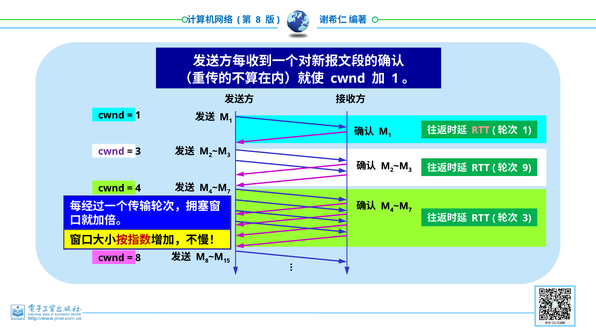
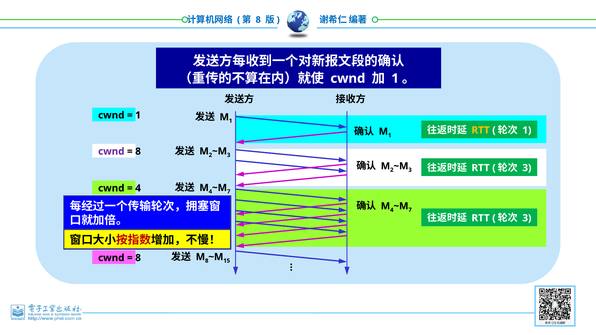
RTT colour: pink -> yellow (481, 130)
3: 3 -> 8 (138, 151)
9: 9 -> 3 (527, 168)
